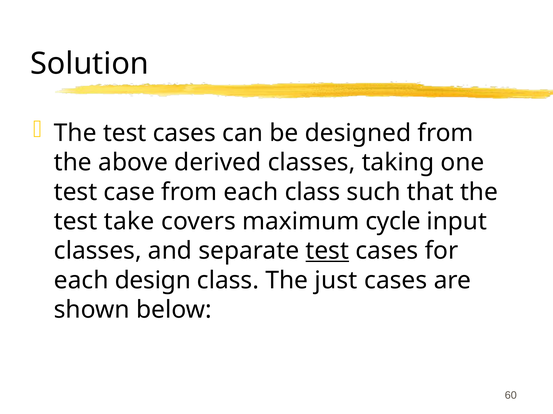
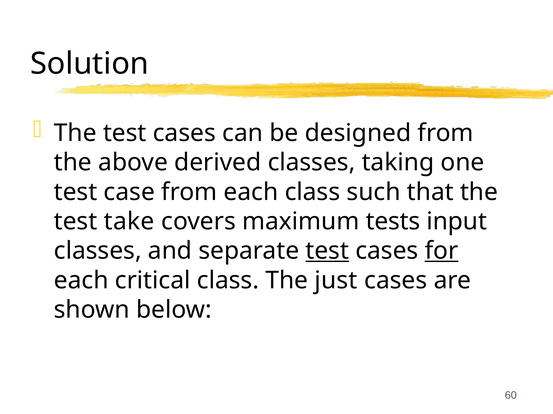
cycle: cycle -> tests (393, 222)
for underline: none -> present (441, 251)
design: design -> critical (153, 281)
